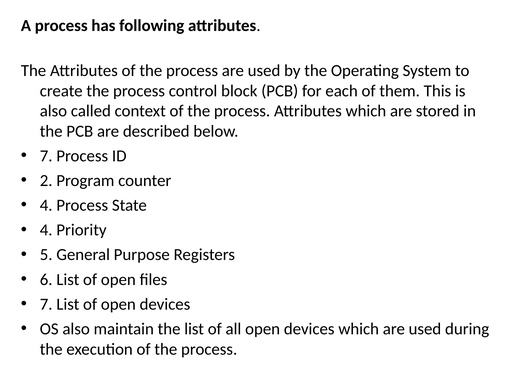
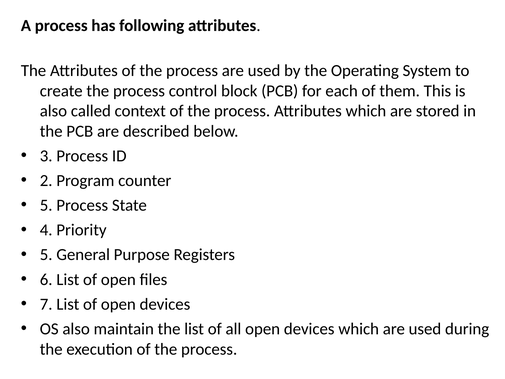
7: 7 -> 3 (46, 156)
4: 4 -> 5 (46, 205)
